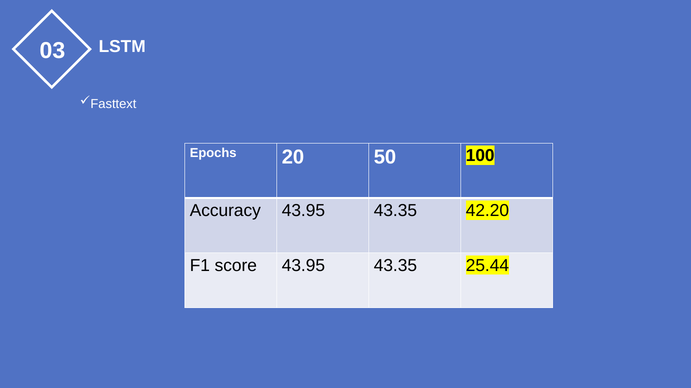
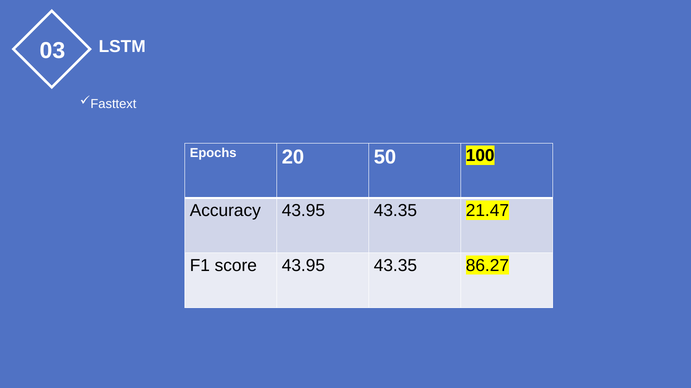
42.20: 42.20 -> 21.47 (487, 211)
25.44: 25.44 -> 86.27 (487, 266)
